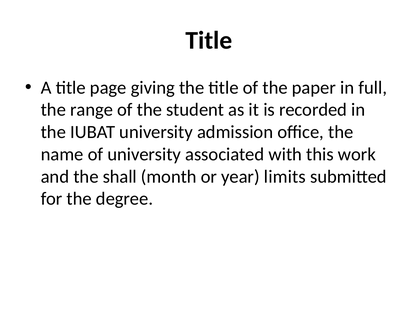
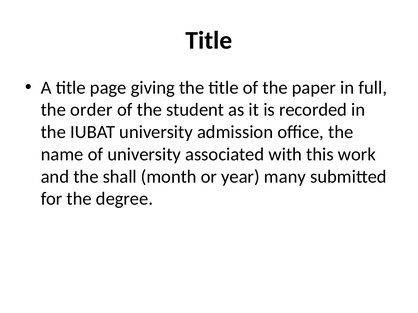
range: range -> order (91, 110)
limits: limits -> many (285, 177)
